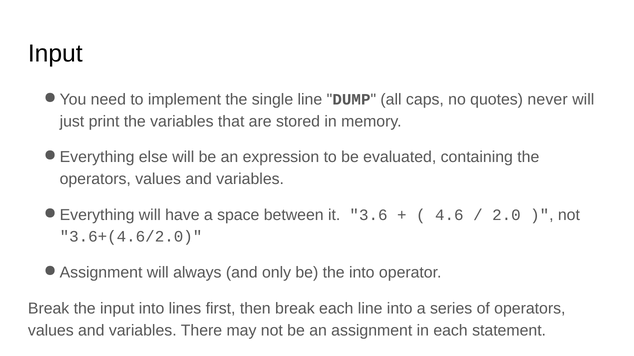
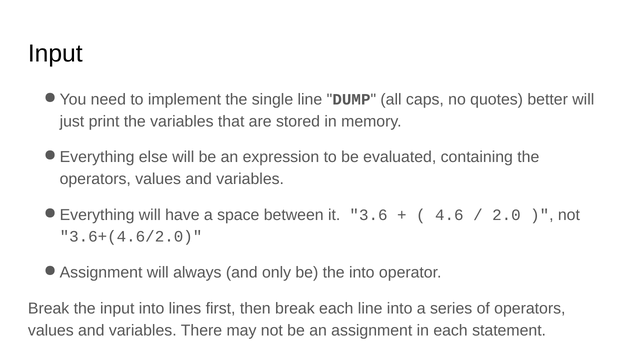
never: never -> better (548, 100)
